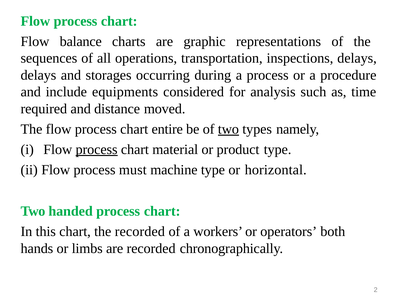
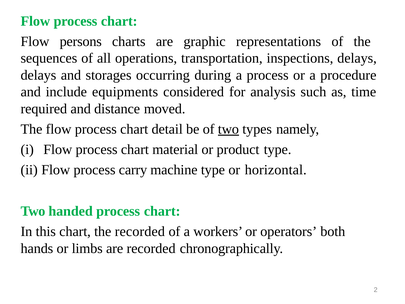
balance: balance -> persons (81, 41)
entire: entire -> detail (167, 129)
process underline: present -> none (97, 149)
must: must -> carry (133, 170)
